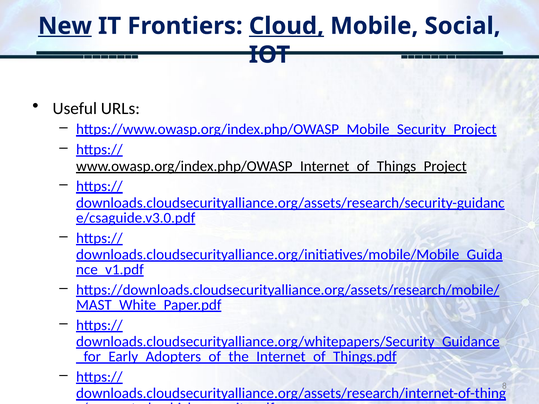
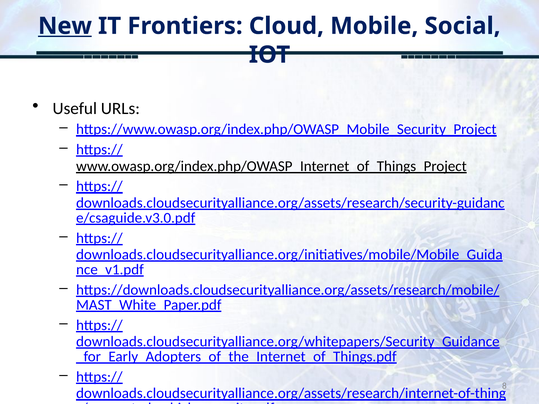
Cloud underline: present -> none (286, 26)
